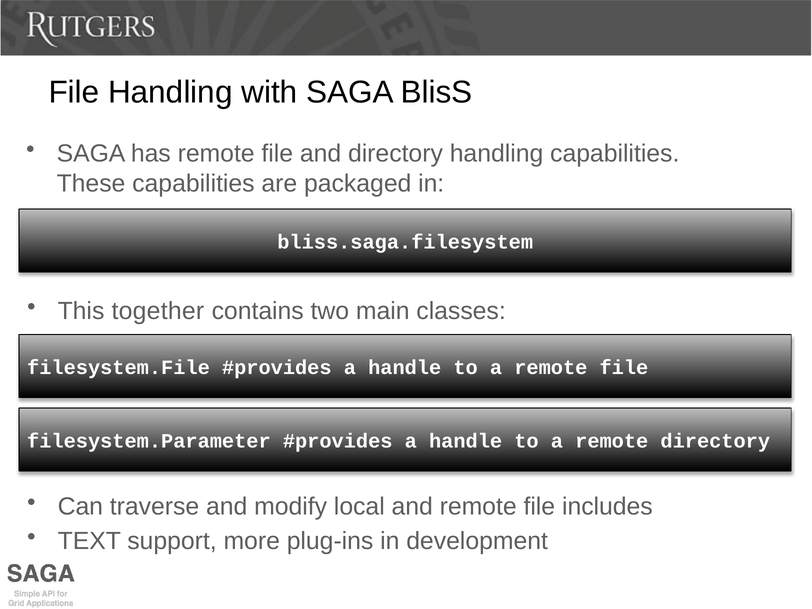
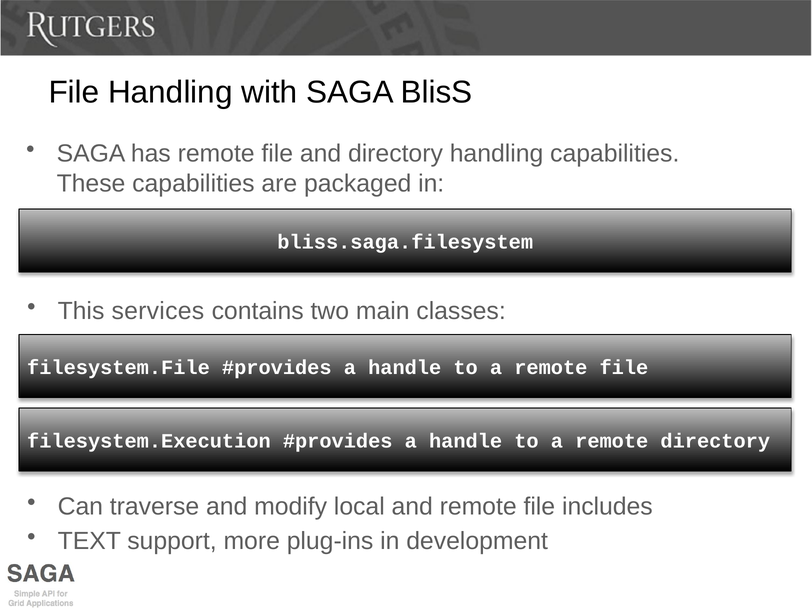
together: together -> services (158, 311)
filesystem.Parameter: filesystem.Parameter -> filesystem.Execution (149, 441)
